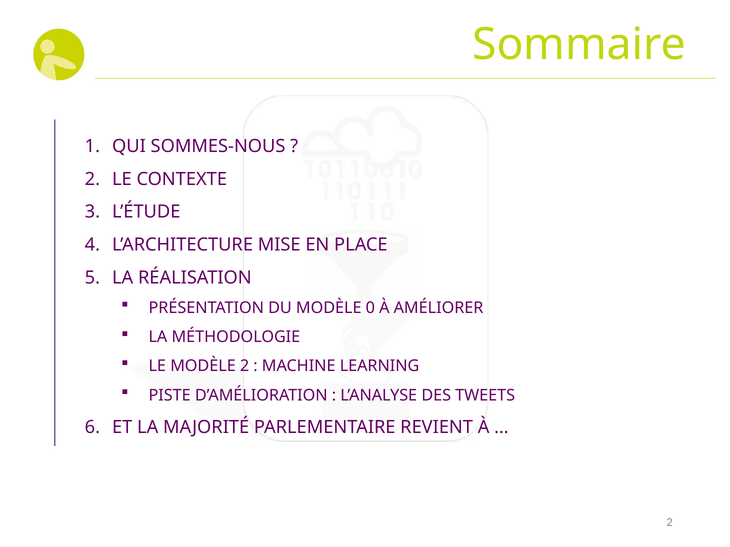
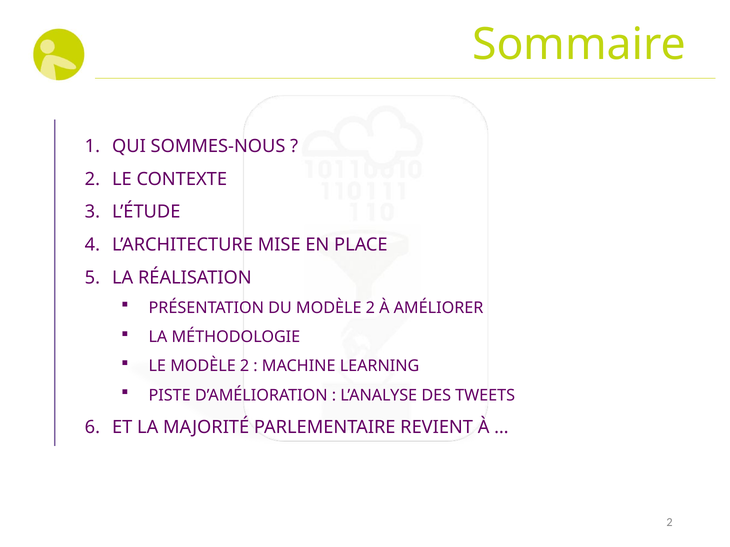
DU MODÈLE 0: 0 -> 2 (370, 308)
